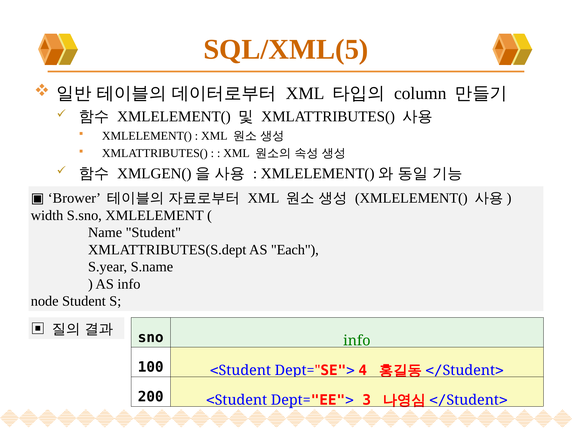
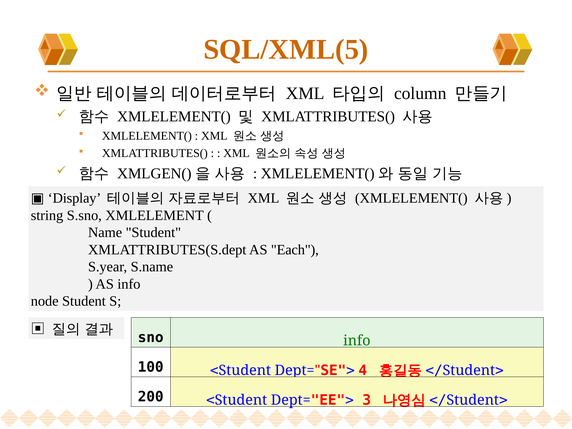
Brower: Brower -> Display (77, 198)
width: width -> string (47, 215)
